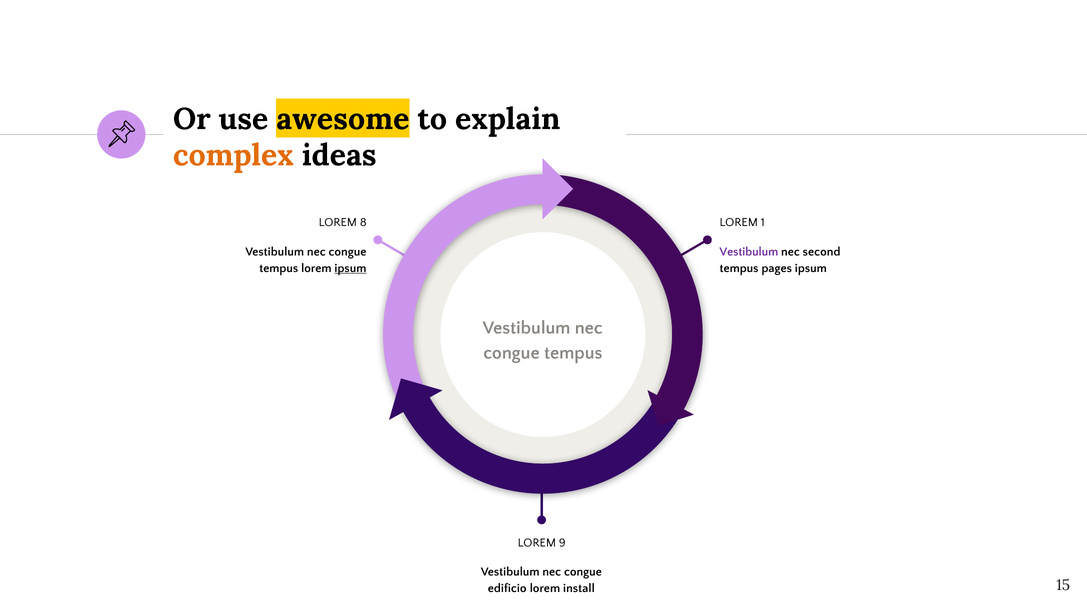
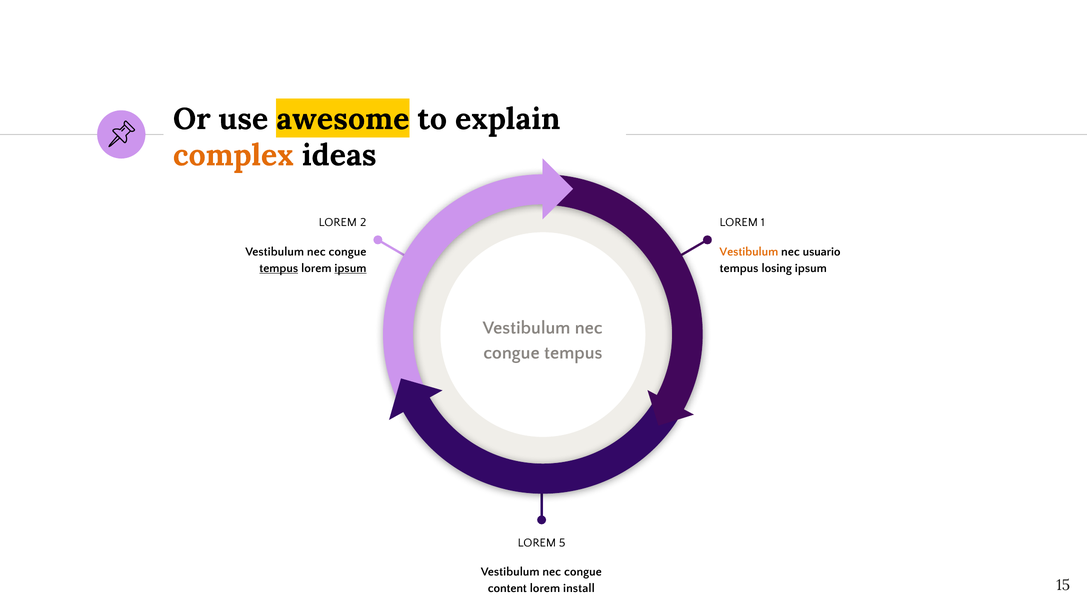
8: 8 -> 2 (363, 223)
Vestibulum colour: purple -> orange (749, 252)
second: second -> usuario (822, 252)
tempus underline: none -> present (279, 268)
pages: pages -> losing (777, 268)
9: 9 -> 5 (562, 543)
edificio: edificio -> content (507, 589)
